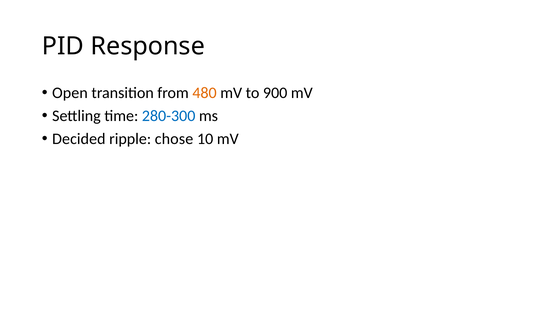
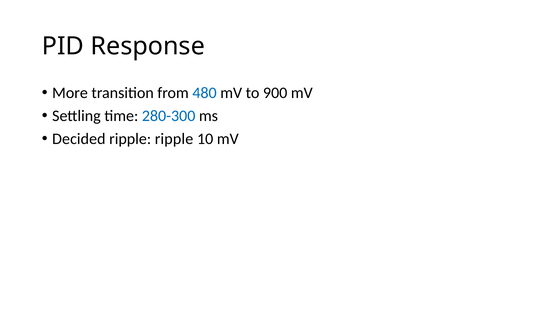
Open: Open -> More (70, 93)
480 colour: orange -> blue (205, 93)
ripple chose: chose -> ripple (174, 139)
